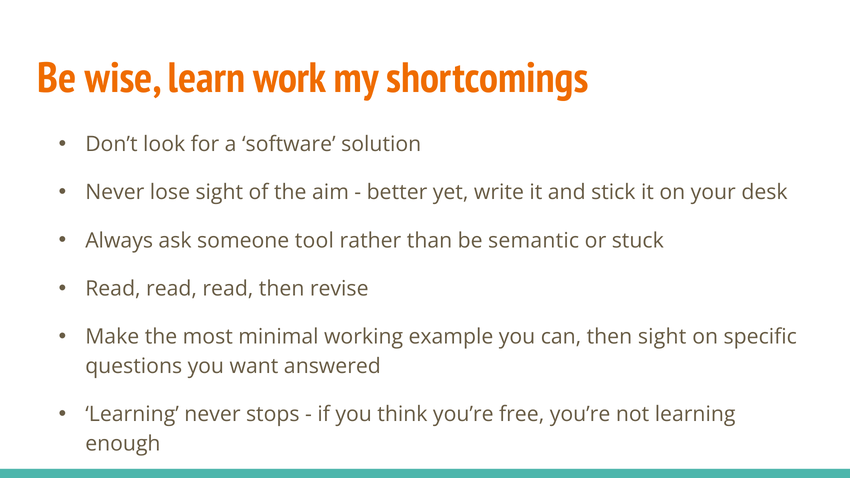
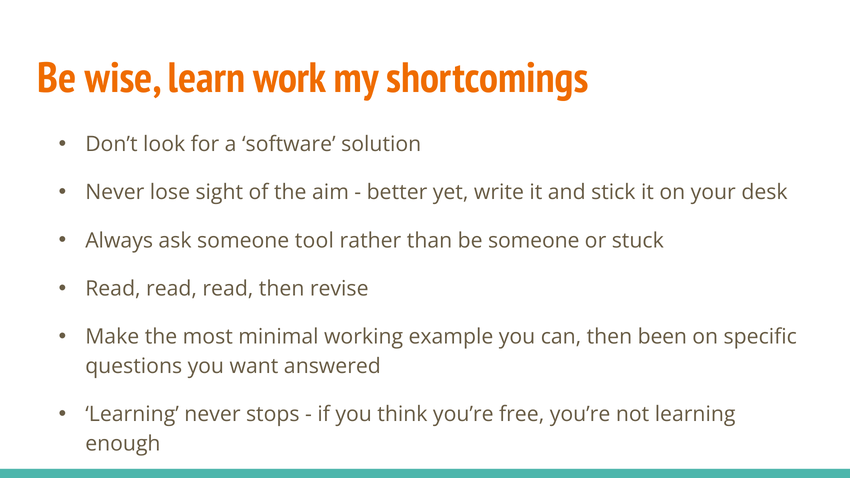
be semantic: semantic -> someone (534, 241)
then sight: sight -> been (662, 337)
